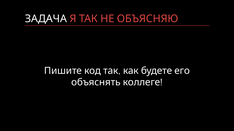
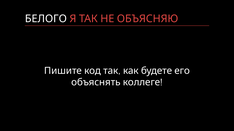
ЗАДАЧА: ЗАДАЧА -> БЕЛОГО (46, 19)
